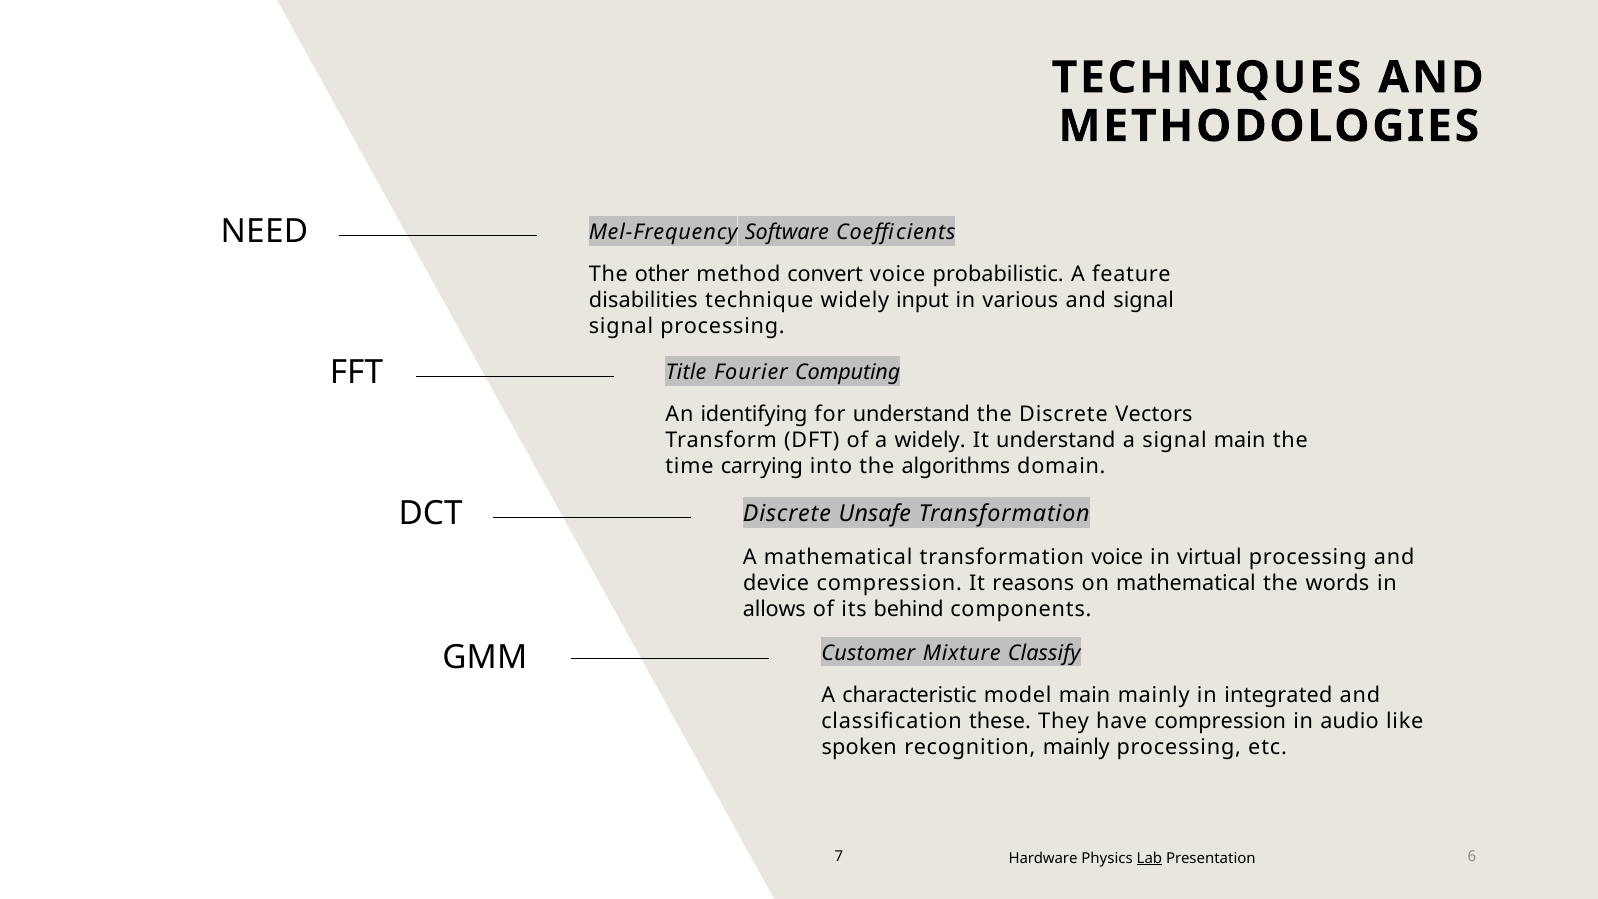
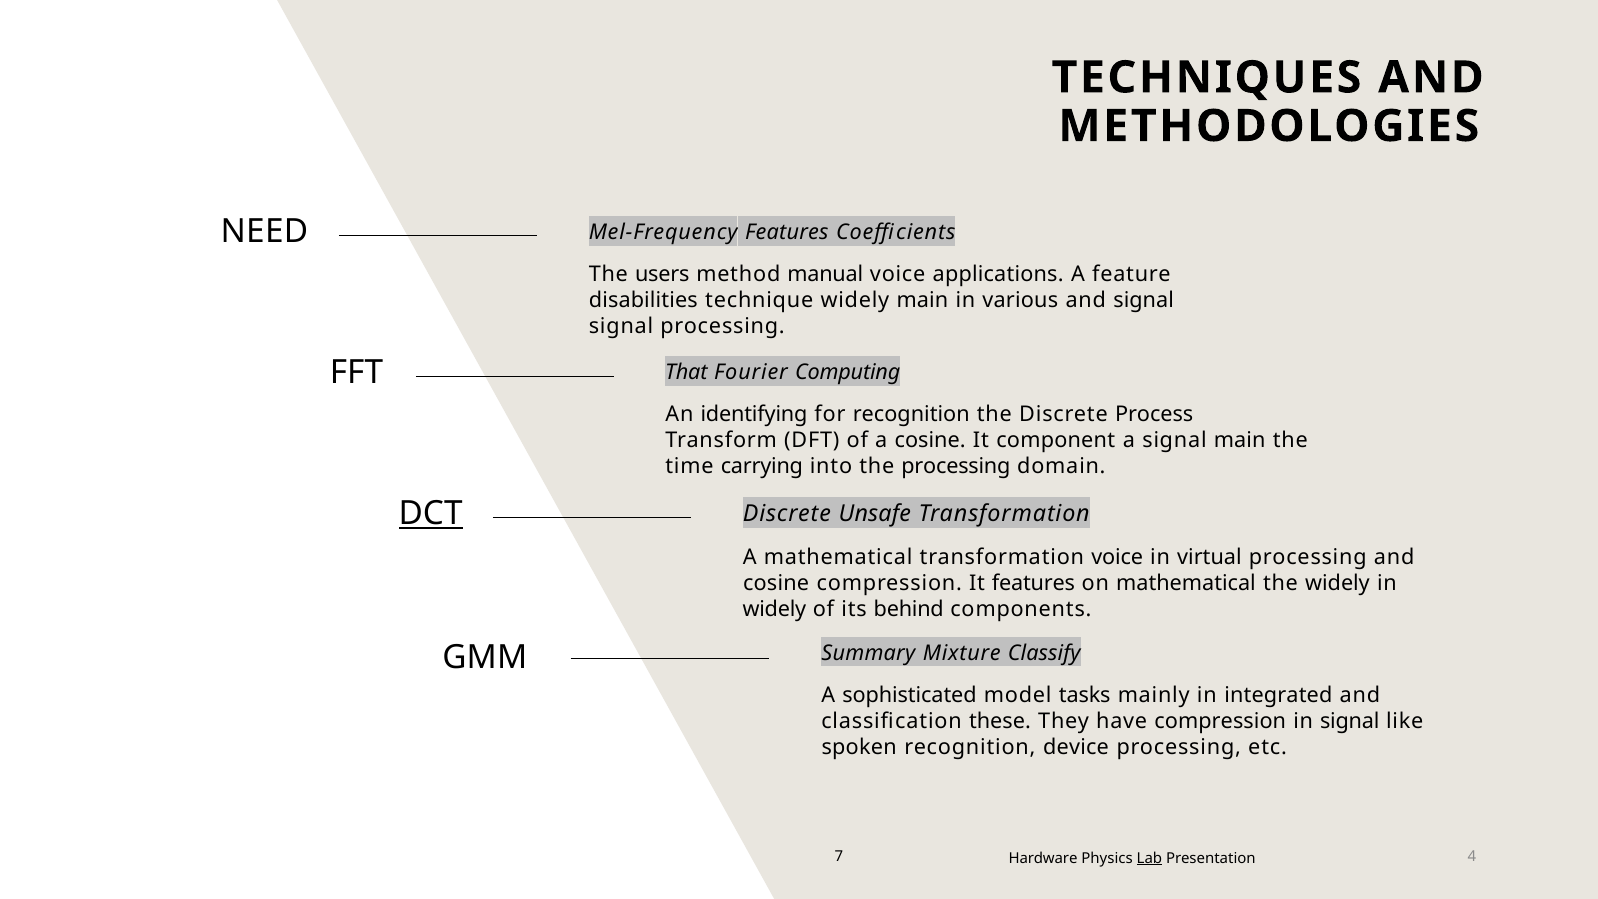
Mel-Frequency Software: Software -> Features (787, 232)
other: other -> users (662, 275)
convert: convert -> manual (825, 275)
probabilistic: probabilistic -> applications (998, 275)
widely input: input -> main (922, 301)
Title: Title -> That (686, 372)
for understand: understand -> recognition (911, 415)
Vectors: Vectors -> Process (1154, 415)
a widely: widely -> cosine (930, 441)
It understand: understand -> component (1056, 441)
the algorithms: algorithms -> processing (956, 467)
DCT underline: none -> present (431, 513)
device: device -> cosine (776, 583)
It reasons: reasons -> features (1033, 583)
the words: words -> widely (1337, 583)
allows: allows -> widely (774, 609)
Customer: Customer -> Summary (868, 653)
characteristic: characteristic -> sophisticated (910, 695)
model main: main -> tasks (1085, 695)
in audio: audio -> signal (1350, 721)
recognition mainly: mainly -> device (1076, 747)
6: 6 -> 4 (1472, 857)
